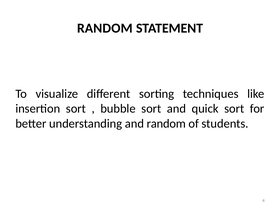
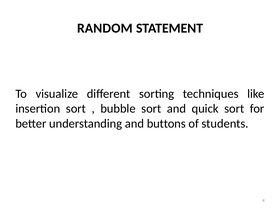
and random: random -> buttons (166, 124)
